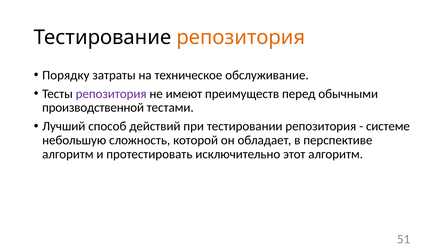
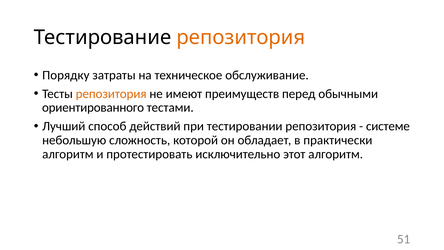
репозитория colour: purple -> orange (111, 94)
производственной: производственной -> ориентированного (93, 108)
перспективе: перспективе -> практически (338, 140)
